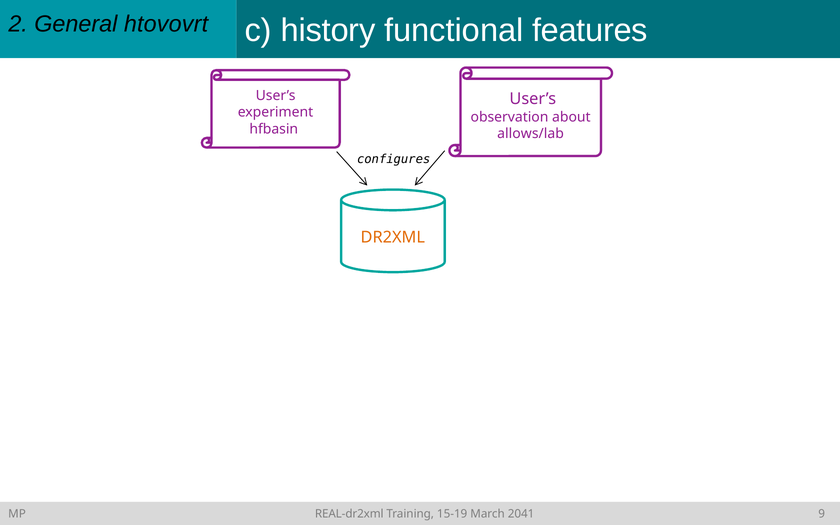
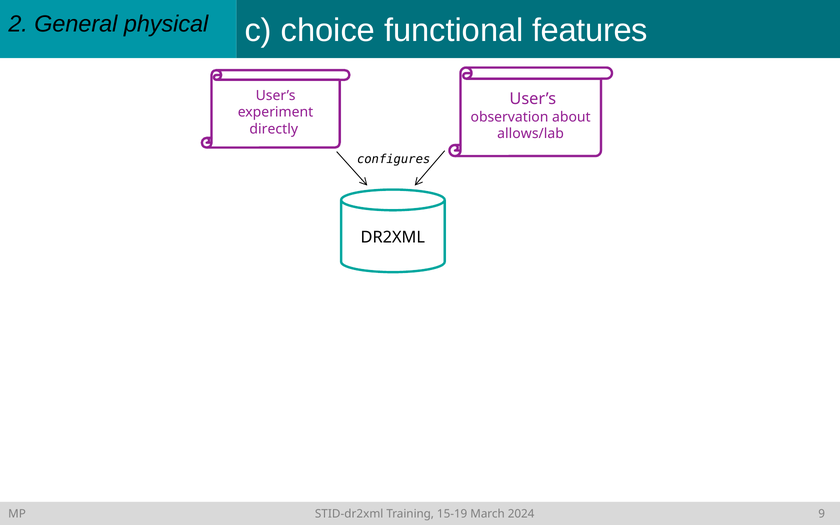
htovovrt: htovovrt -> physical (166, 24)
history: history -> choice (328, 30)
hfbasin: hfbasin -> directly (274, 129)
DR2XML colour: orange -> black (393, 237)
REAL-dr2xml: REAL-dr2xml -> STID-dr2xml (349, 514)
2041: 2041 -> 2024 (521, 514)
